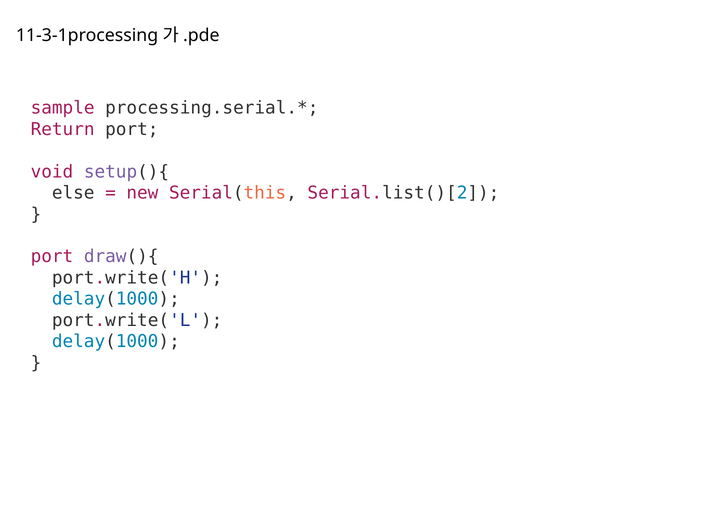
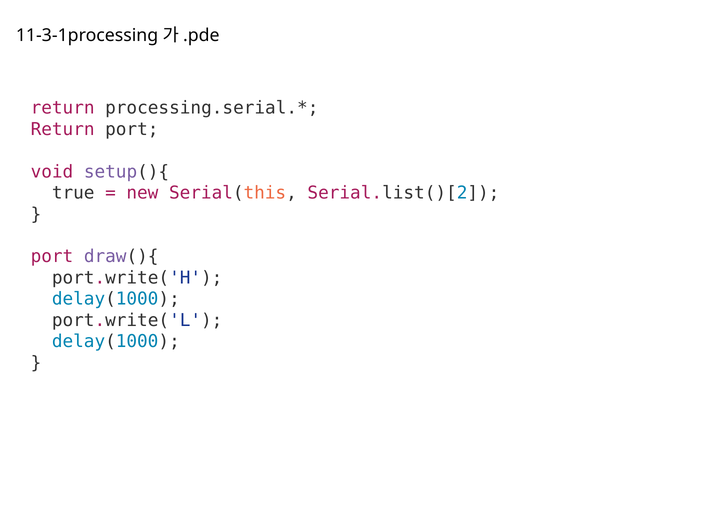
sample: sample -> return (63, 108)
else: else -> true (73, 193)
